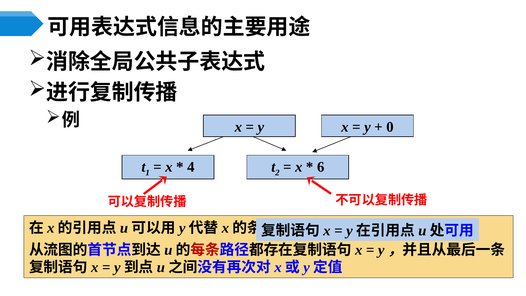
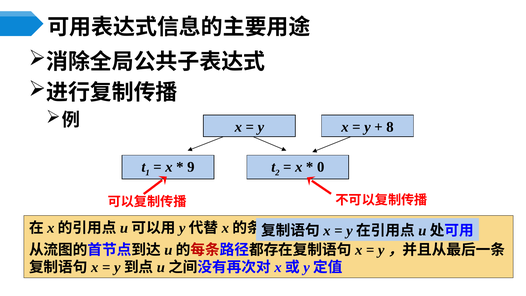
0: 0 -> 8 (390, 127)
4: 4 -> 9 (191, 167)
6: 6 -> 0 (321, 167)
